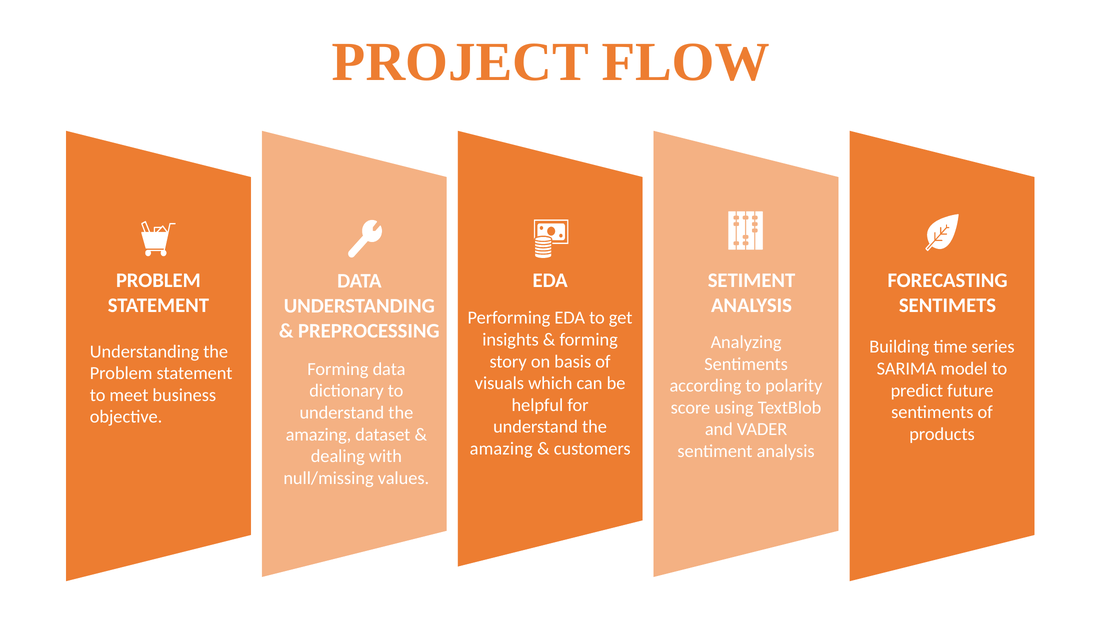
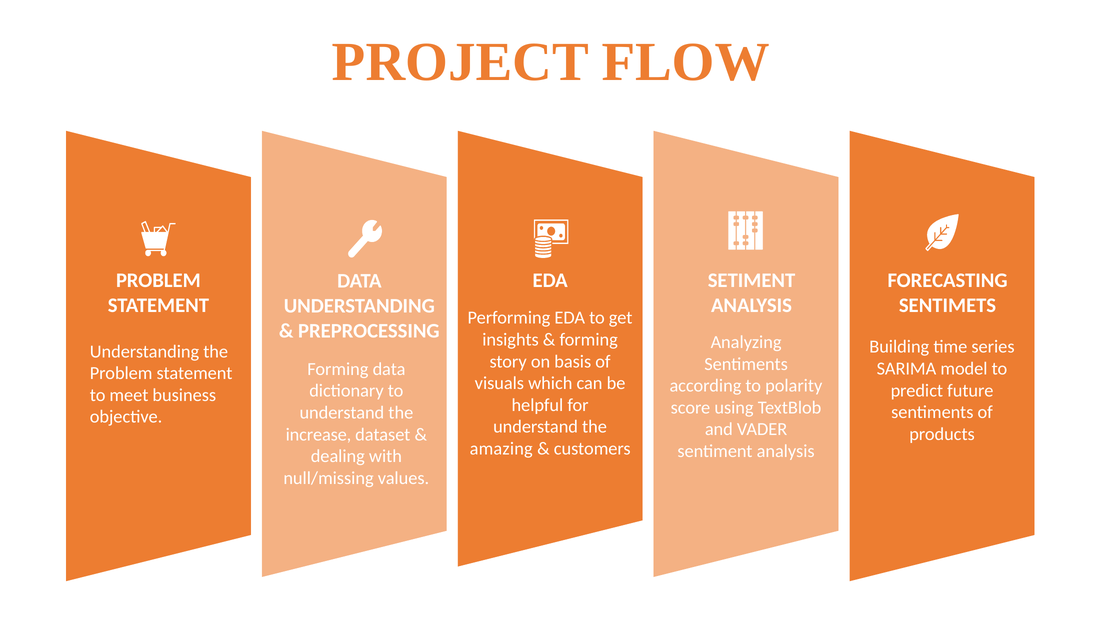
amazing: amazing -> increase (318, 434)
